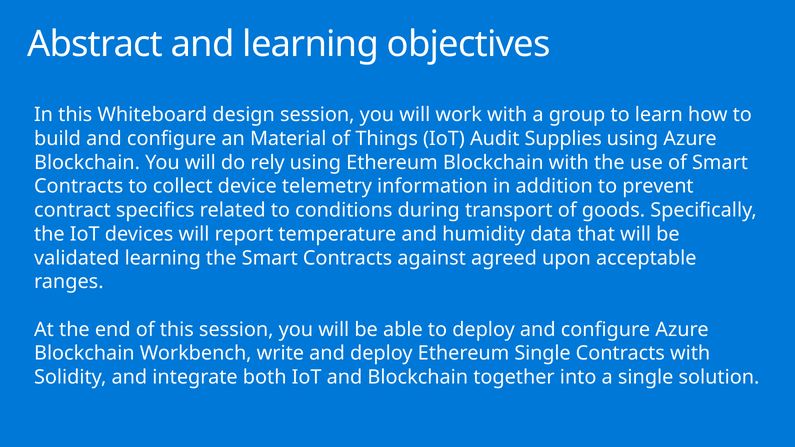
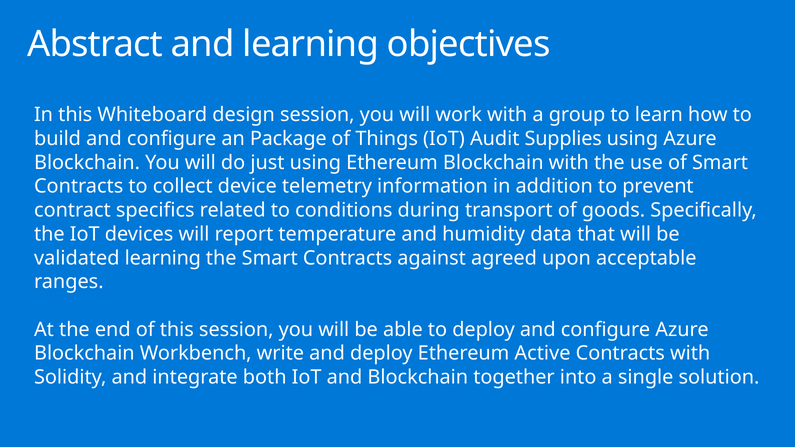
Material: Material -> Package (288, 139)
rely: rely -> just (267, 163)
Ethereum Single: Single -> Active (542, 353)
